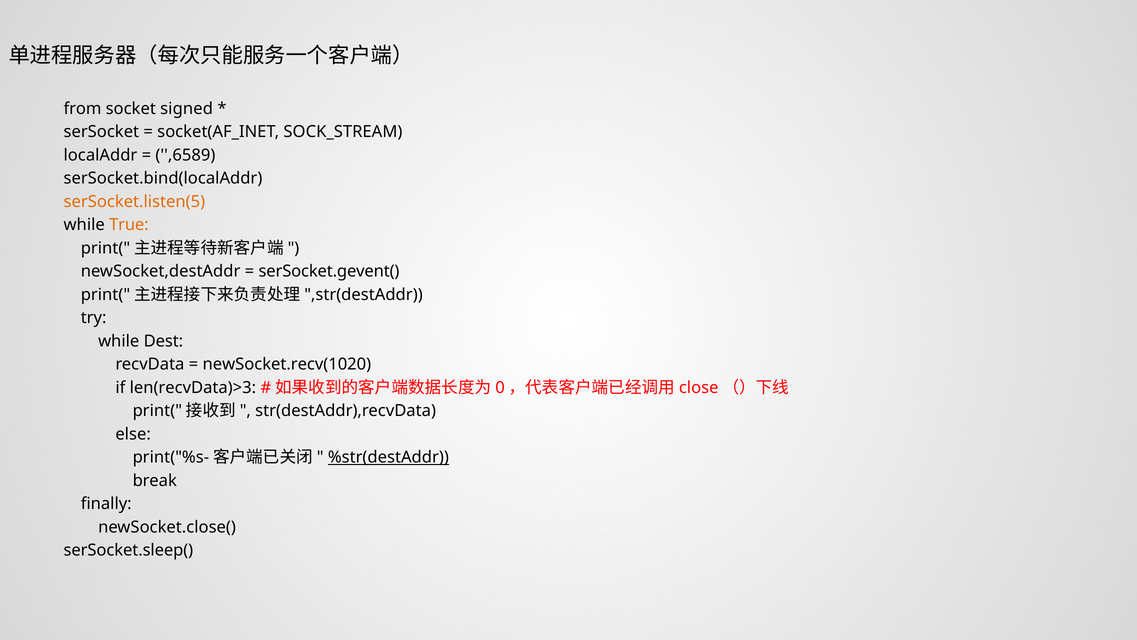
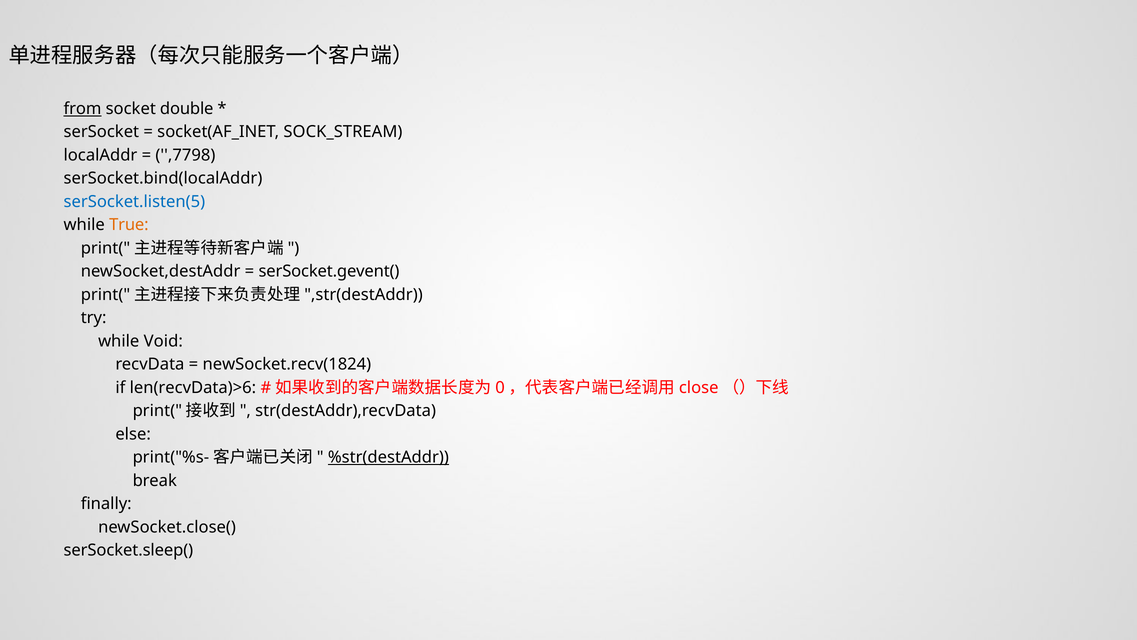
from underline: none -> present (83, 109)
signed: signed -> double (187, 109)
,6589: ,6589 -> ,7798 (185, 155)
serSocket.listen(5 colour: orange -> blue (134, 202)
Dest: Dest -> Void (163, 341)
newSocket.recv(1020: newSocket.recv(1020 -> newSocket.recv(1824 (287, 364)
len(recvData)>3: len(recvData)>3 -> len(recvData)>6 (193, 387)
